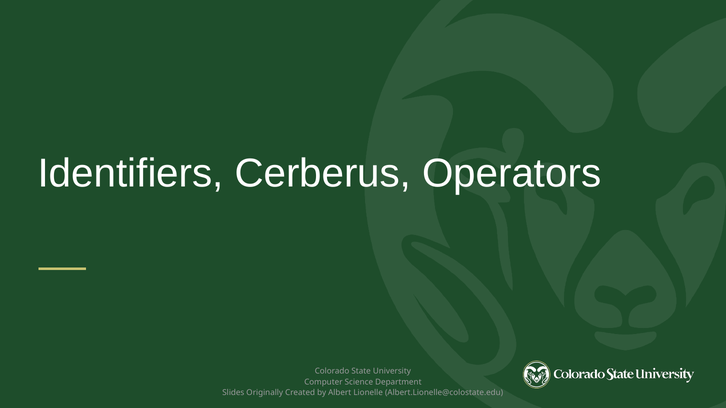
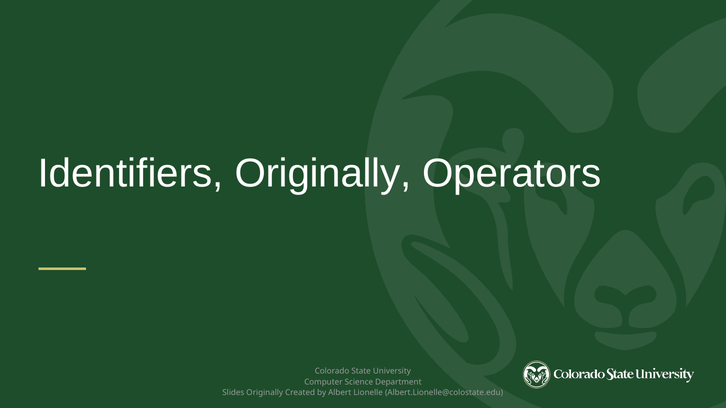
Identifiers Cerberus: Cerberus -> Originally (323, 173)
